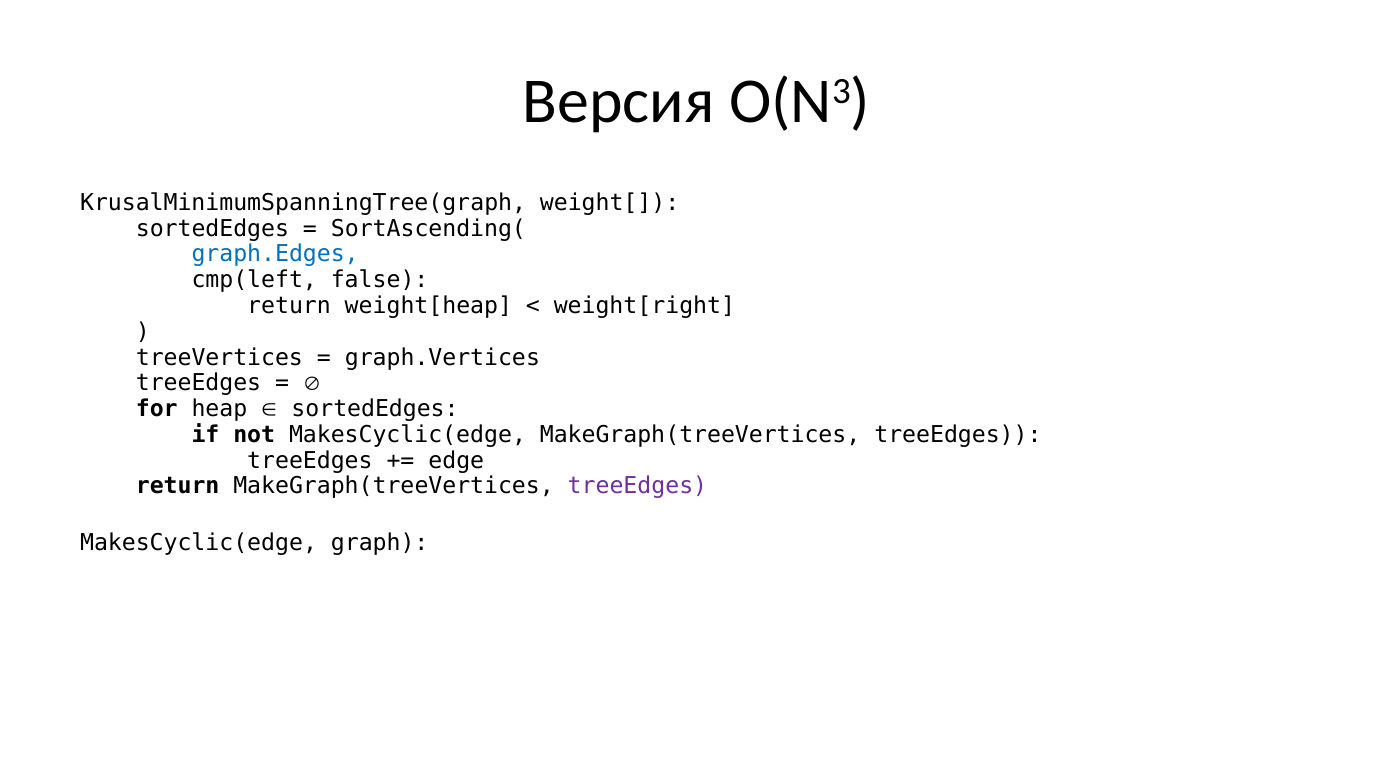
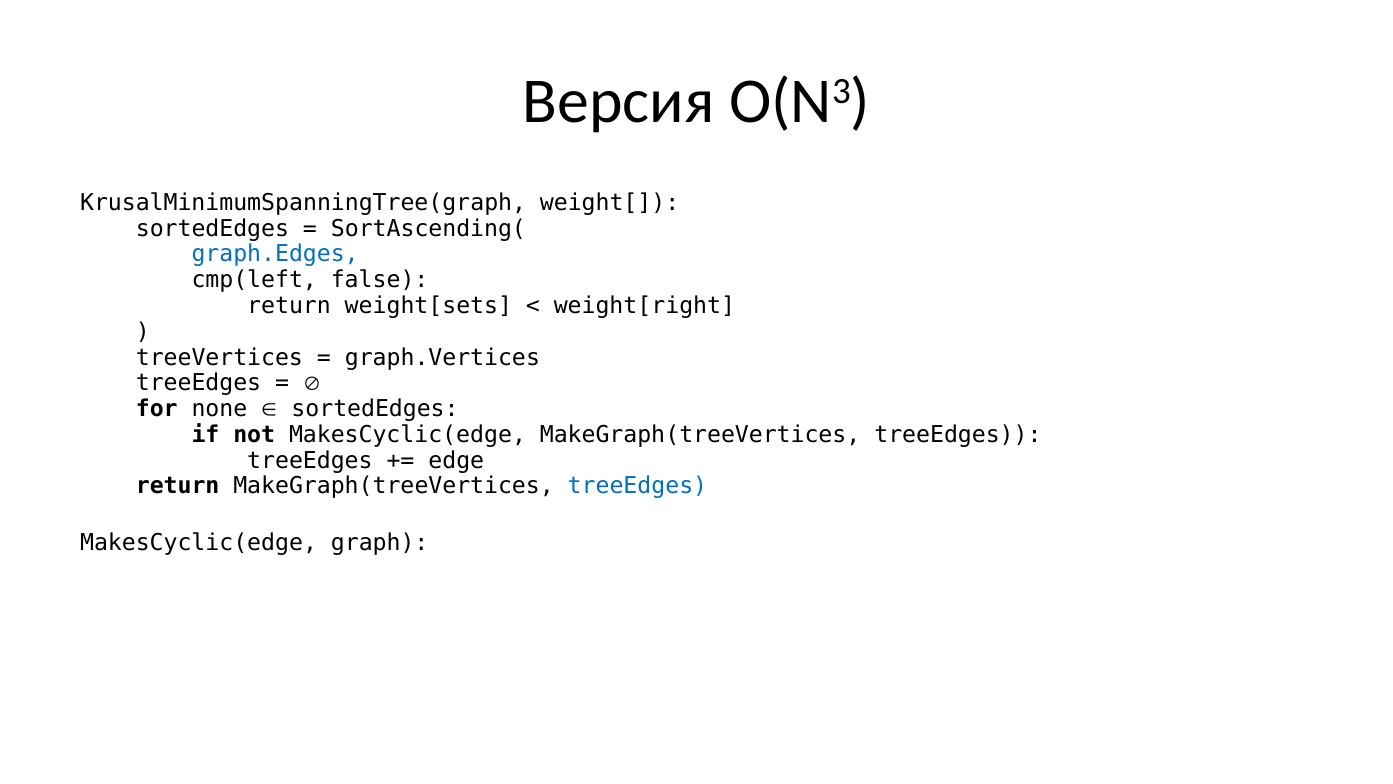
weight[heap: weight[heap -> weight[sets (428, 306)
for heap: heap -> none (219, 409)
treeEdges colour: purple -> blue (637, 486)
